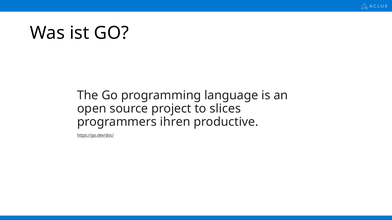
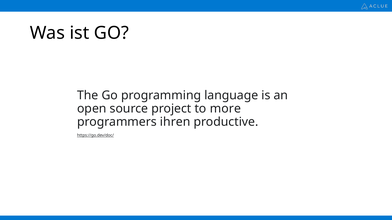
slices: slices -> more (225, 109)
